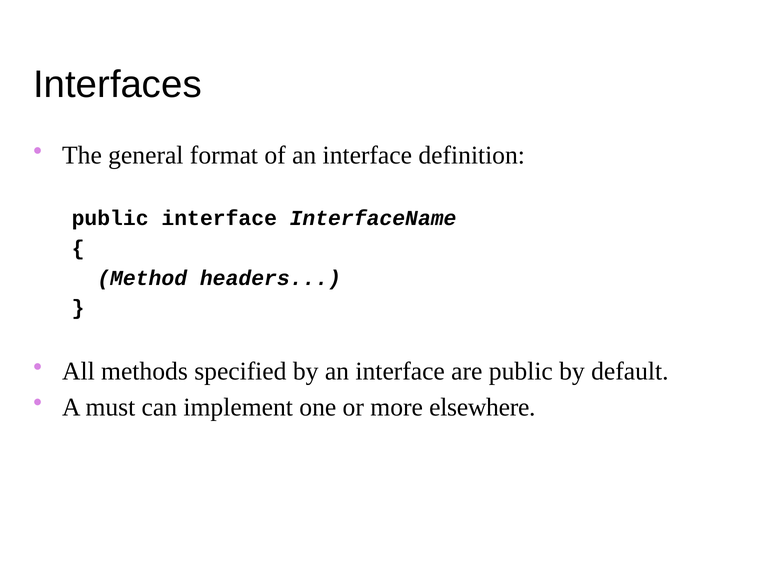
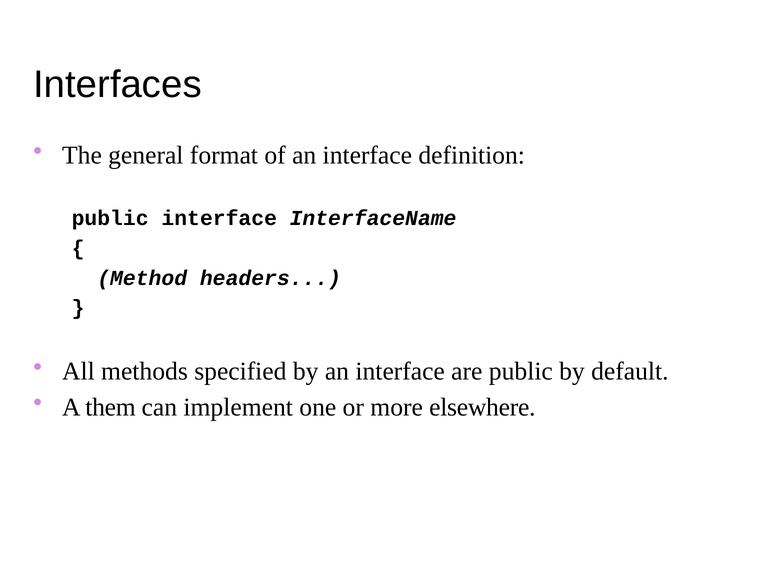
must: must -> them (111, 407)
